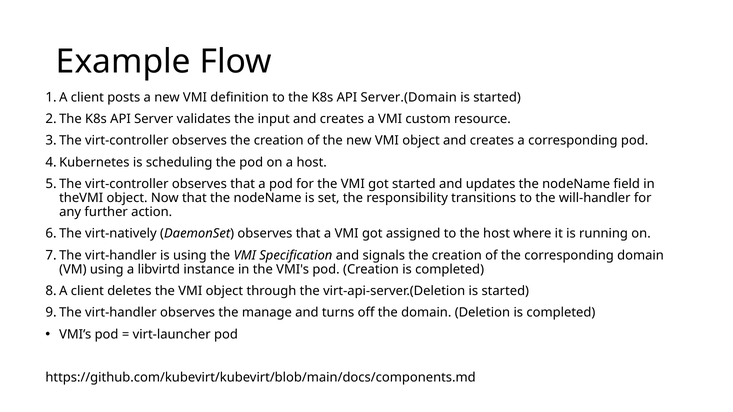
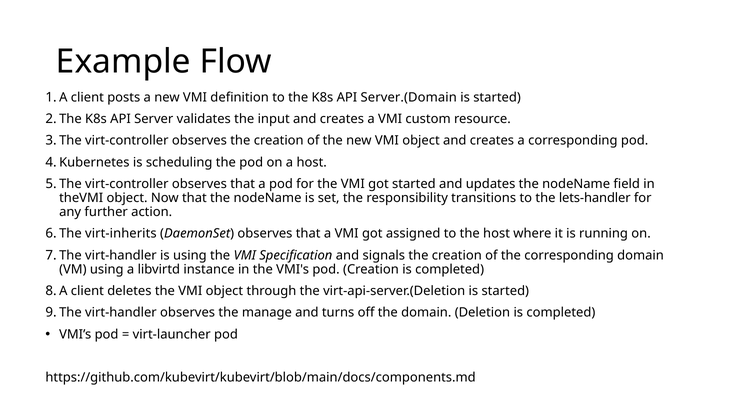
will-handler: will-handler -> lets-handler (595, 198)
virt-natively: virt-natively -> virt-inherits (121, 234)
